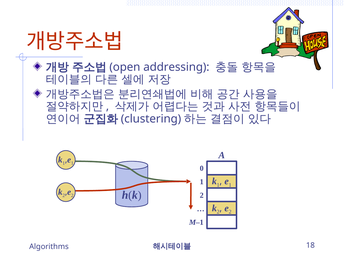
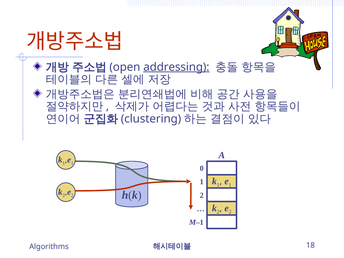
addressing underline: none -> present (176, 67)
